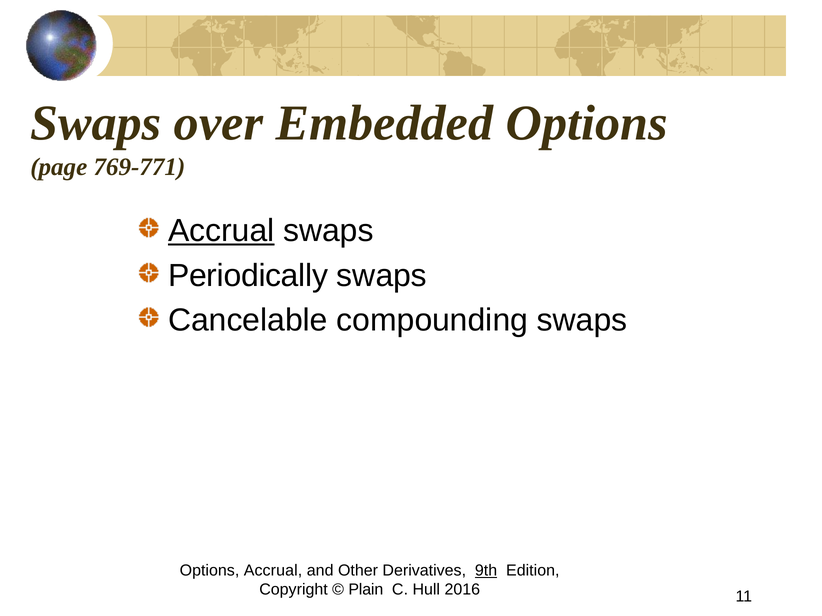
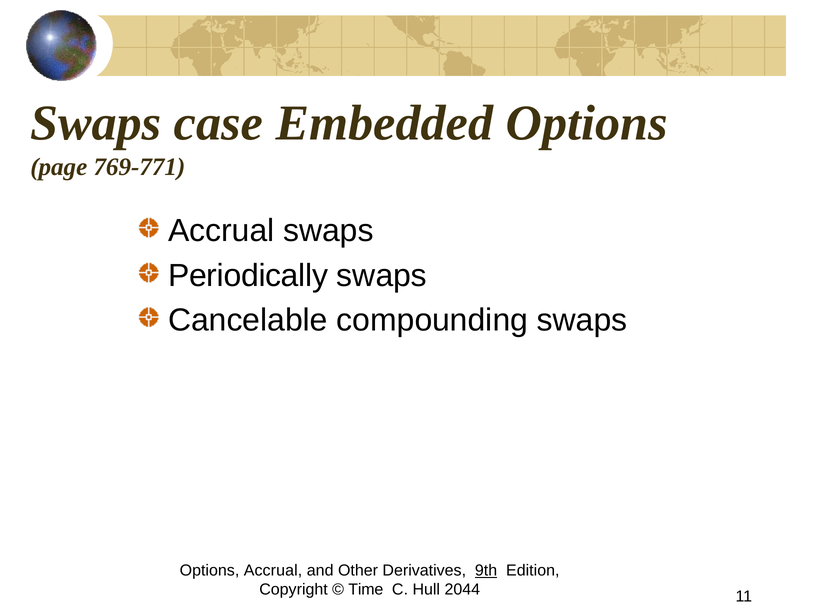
over: over -> case (219, 123)
Accrual underline: present -> none (221, 231)
Plain: Plain -> Time (366, 590)
2016: 2016 -> 2044 (462, 590)
